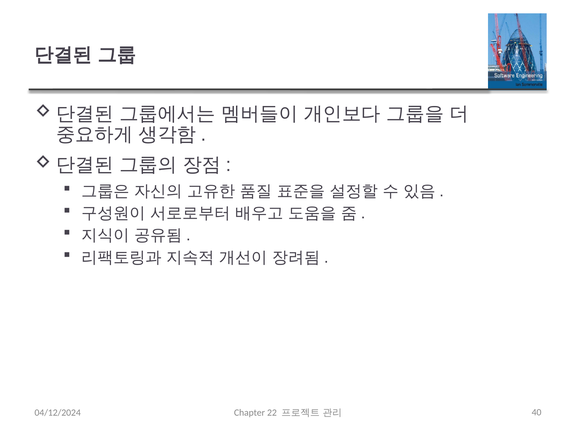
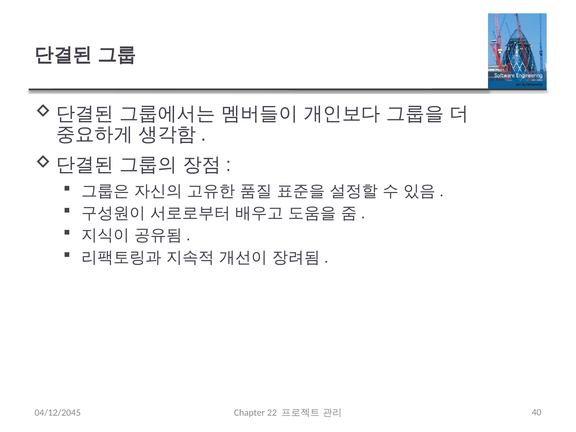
04/12/2024: 04/12/2024 -> 04/12/2045 (58, 413)
